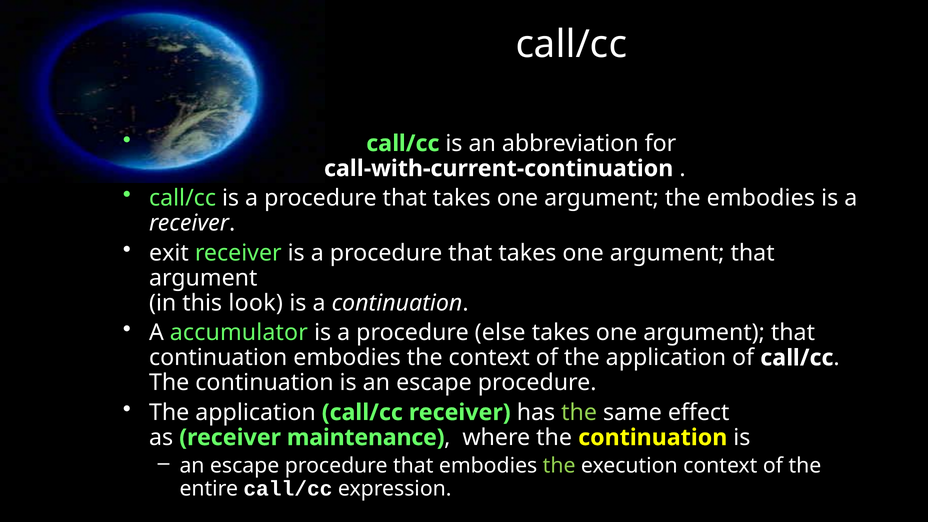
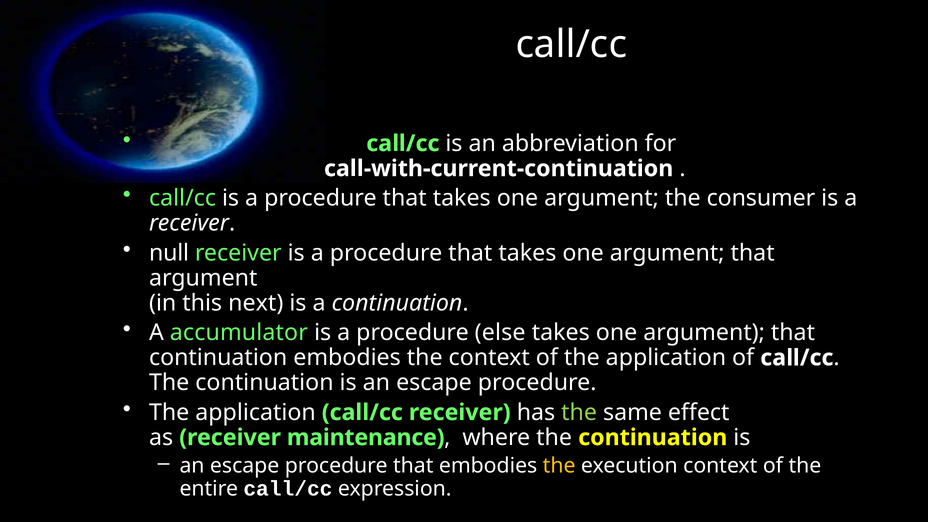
the embodies: embodies -> consumer (761, 198)
exit: exit -> null (169, 253)
look: look -> next (256, 303)
the colour: light green -> yellow (559, 466)
